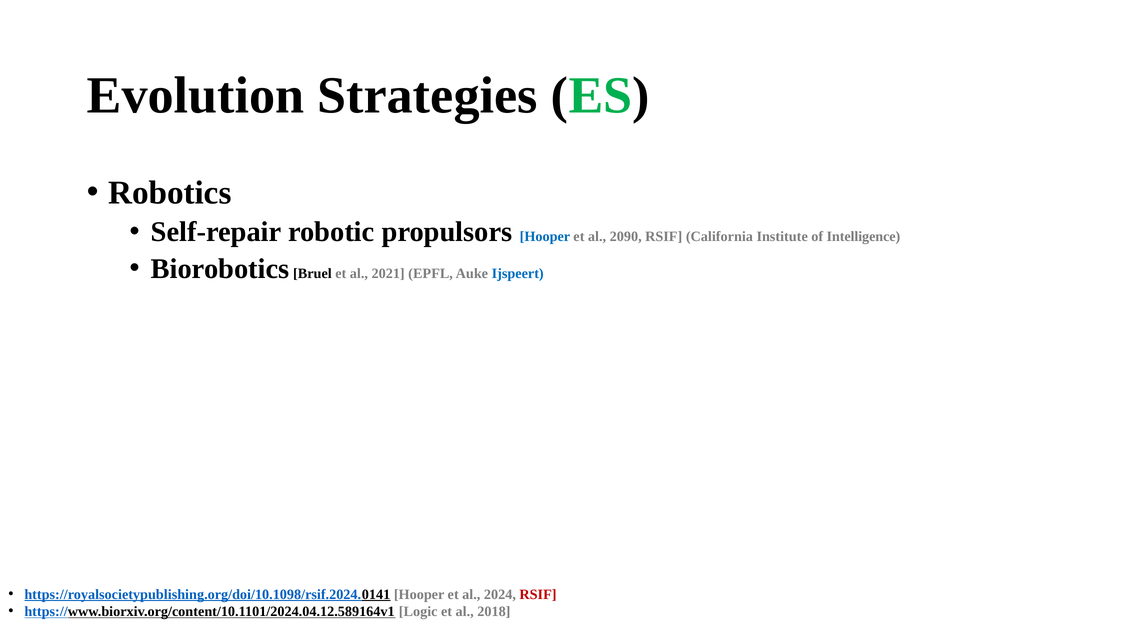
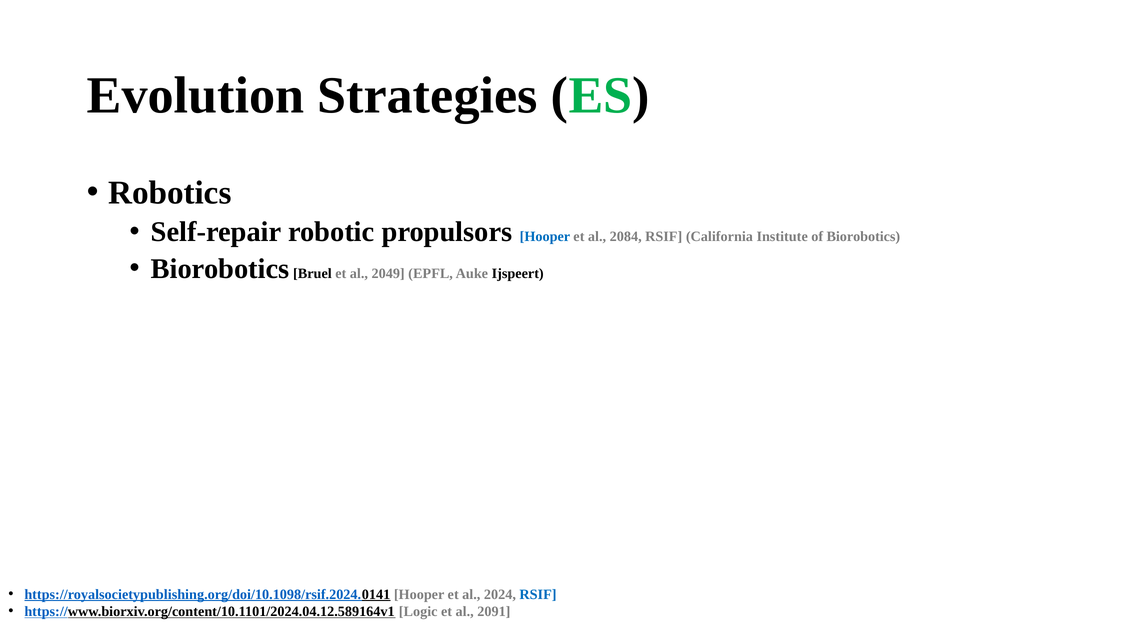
2090: 2090 -> 2084 (626, 237)
of Intelligence: Intelligence -> Biorobotics (863, 237)
2021: 2021 -> 2049 (388, 273)
Ijspeert colour: blue -> black (518, 273)
RSIF colour: red -> blue (538, 594)
2018: 2018 -> 2091 (494, 611)
